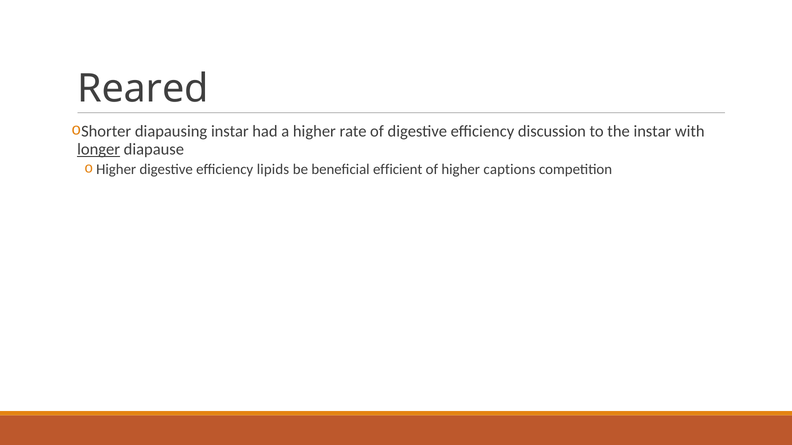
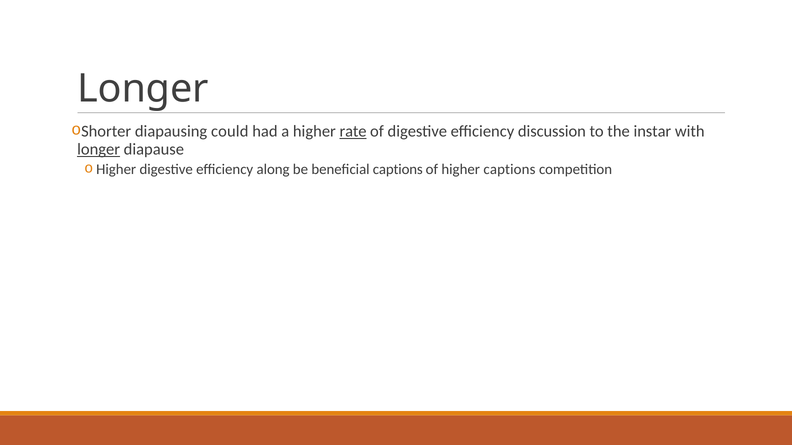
Reared: Reared -> Longer (143, 89)
diapausing instar: instar -> could (230, 132)
rate underline: none -> present (353, 132)
lipids: lipids -> along (273, 170)
beneficial efficient: efficient -> captions (398, 170)
